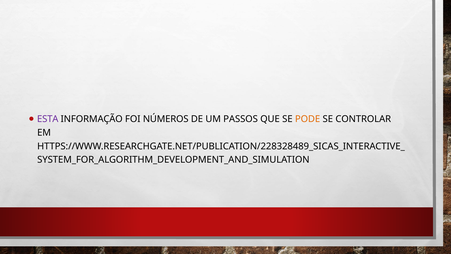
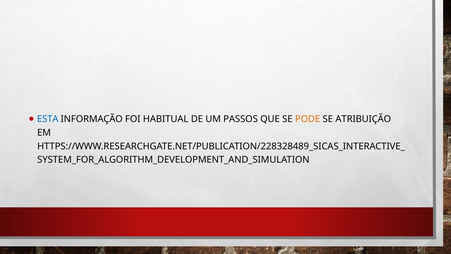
ESTA colour: purple -> blue (48, 119)
NÚMEROS: NÚMEROS -> HABITUAL (166, 119)
CONTROLAR: CONTROLAR -> ATRIBUIÇÃO (363, 119)
